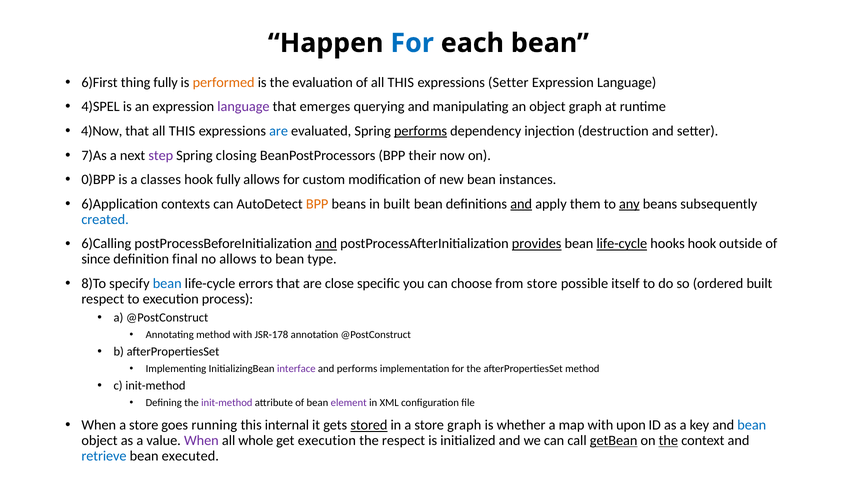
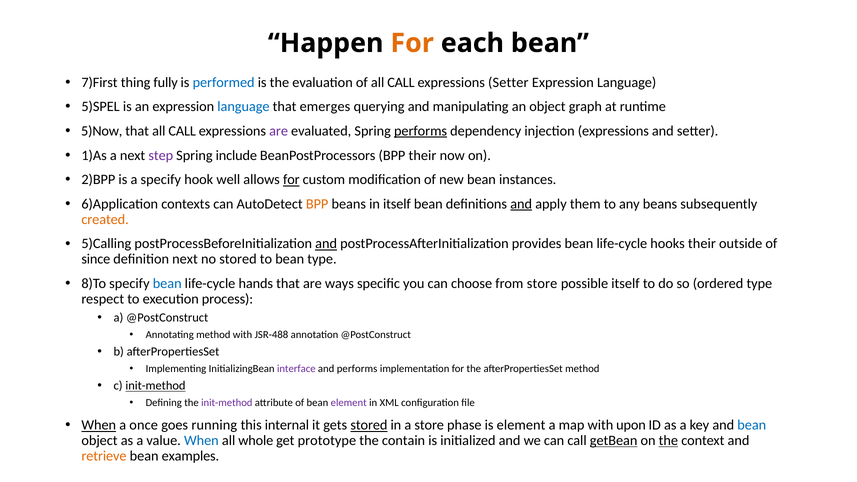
For colour: blue -> orange (412, 43)
6)First: 6)First -> 7)First (99, 82)
performed colour: orange -> blue (224, 82)
of all THIS: THIS -> CALL (401, 82)
4)SPEL: 4)SPEL -> 5)SPEL (101, 107)
language colour: purple -> blue (243, 107)
4)Now: 4)Now -> 5)Now (102, 131)
that all THIS: THIS -> CALL (182, 131)
are colour: blue -> purple (279, 131)
injection destruction: destruction -> expressions (613, 131)
7)As: 7)As -> 1)As (94, 155)
closing: closing -> include (236, 155)
0)BPP: 0)BPP -> 2)BPP (98, 180)
a classes: classes -> specify (161, 180)
hook fully: fully -> well (228, 180)
for underline: none -> present (291, 180)
in built: built -> itself (397, 204)
any underline: present -> none (629, 204)
created colour: blue -> orange (105, 219)
6)Calling: 6)Calling -> 5)Calling (106, 244)
provides underline: present -> none (537, 244)
life-cycle underline: present -> none (622, 244)
hooks hook: hook -> their (702, 244)
definition final: final -> next (185, 259)
no allows: allows -> stored (238, 259)
errors: errors -> hands (256, 284)
close: close -> ways (339, 284)
ordered built: built -> type (759, 284)
JSR-178: JSR-178 -> JSR-488 (271, 335)
init-method underline: none -> present (155, 386)
When underline: none -> present (99, 425)
store: store -> once (144, 425)
store graph: graph -> phase (464, 425)
is whether: whether -> element (521, 425)
When colour: purple -> blue (201, 441)
get execution: execution -> prototype (327, 441)
the respect: respect -> contain (404, 441)
retrieve colour: blue -> orange (104, 456)
executed: executed -> examples (190, 456)
